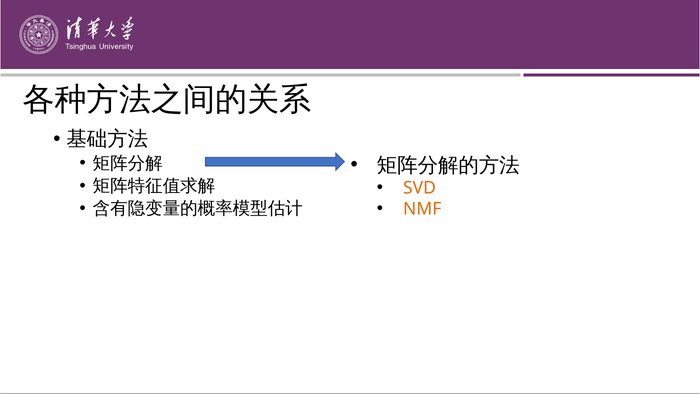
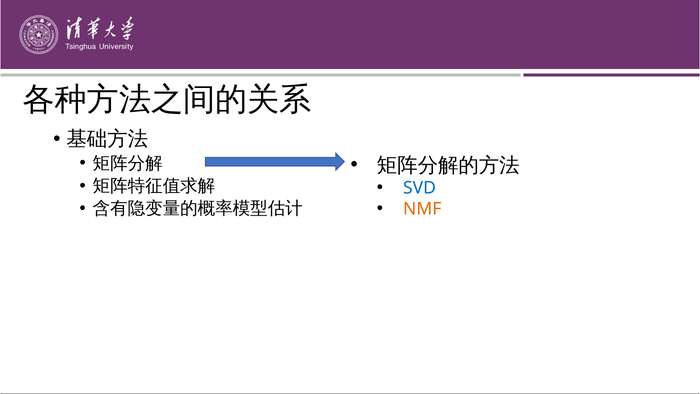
SVD colour: orange -> blue (420, 188)
